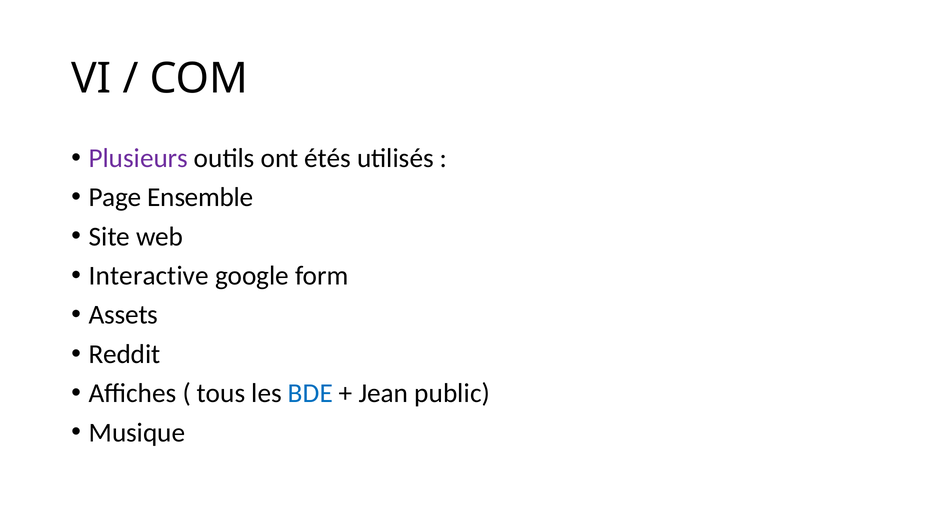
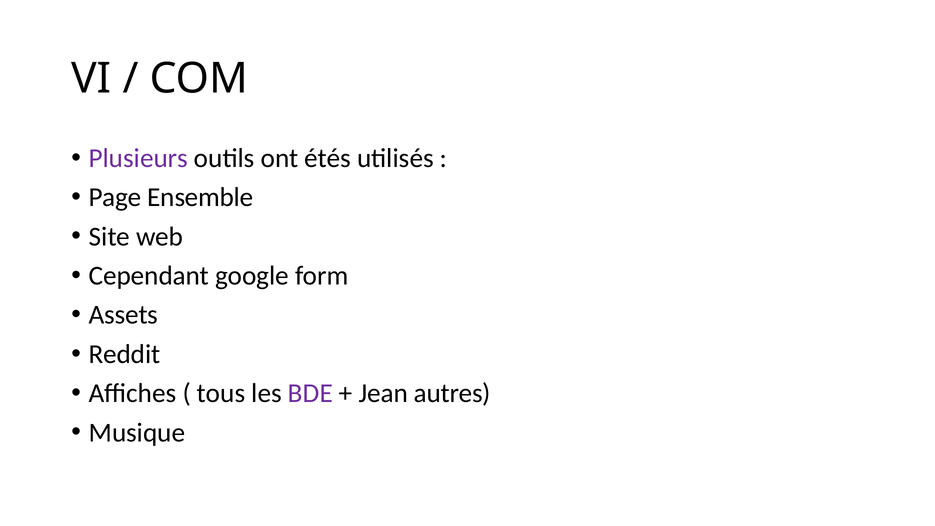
Interactive: Interactive -> Cependant (149, 276)
BDE colour: blue -> purple (310, 393)
public: public -> autres (452, 393)
